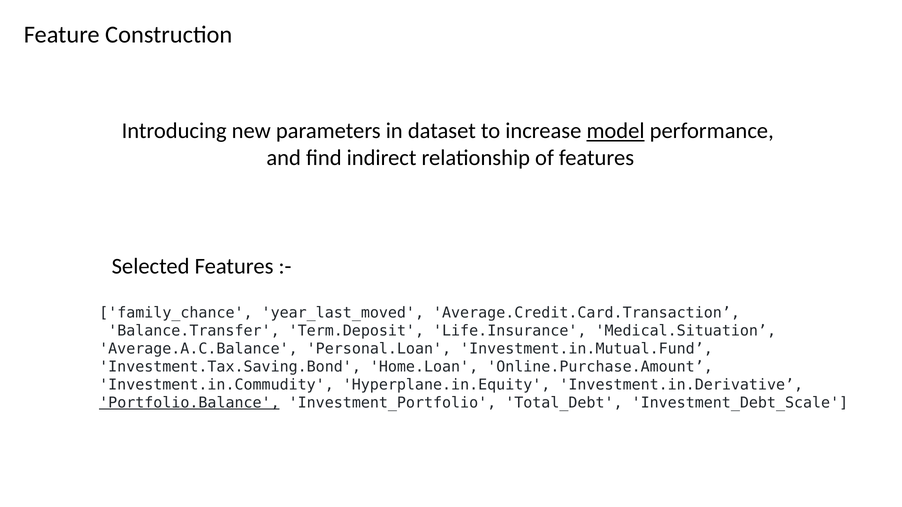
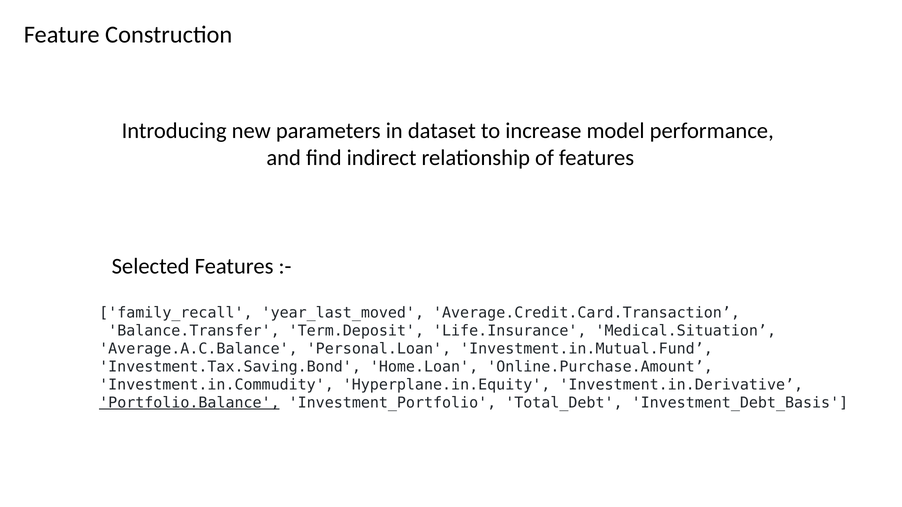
model underline: present -> none (616, 131)
family_chance: family_chance -> family_recall (176, 313)
Investment_Debt_Scale: Investment_Debt_Scale -> Investment_Debt_Basis (740, 403)
